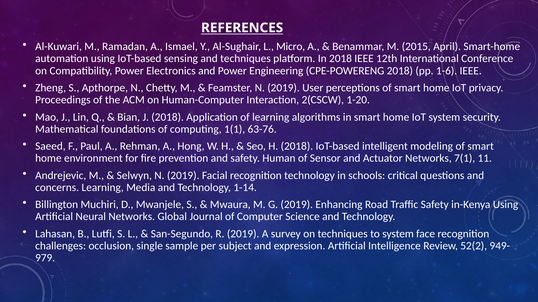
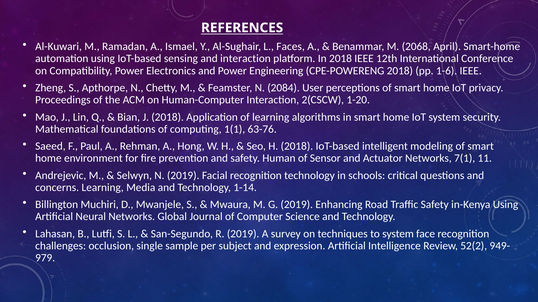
Micro: Micro -> Faces (291, 47)
2015: 2015 -> 2068 (416, 47)
and techniques: techniques -> interaction (245, 59)
Feamster N 2019: 2019 -> 2084 (284, 88)
